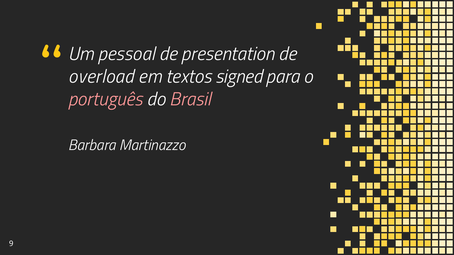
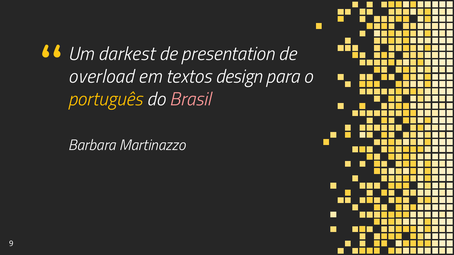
pessoal: pessoal -> darkest (126, 54)
signed: signed -> design (239, 77)
português colour: pink -> yellow (105, 99)
